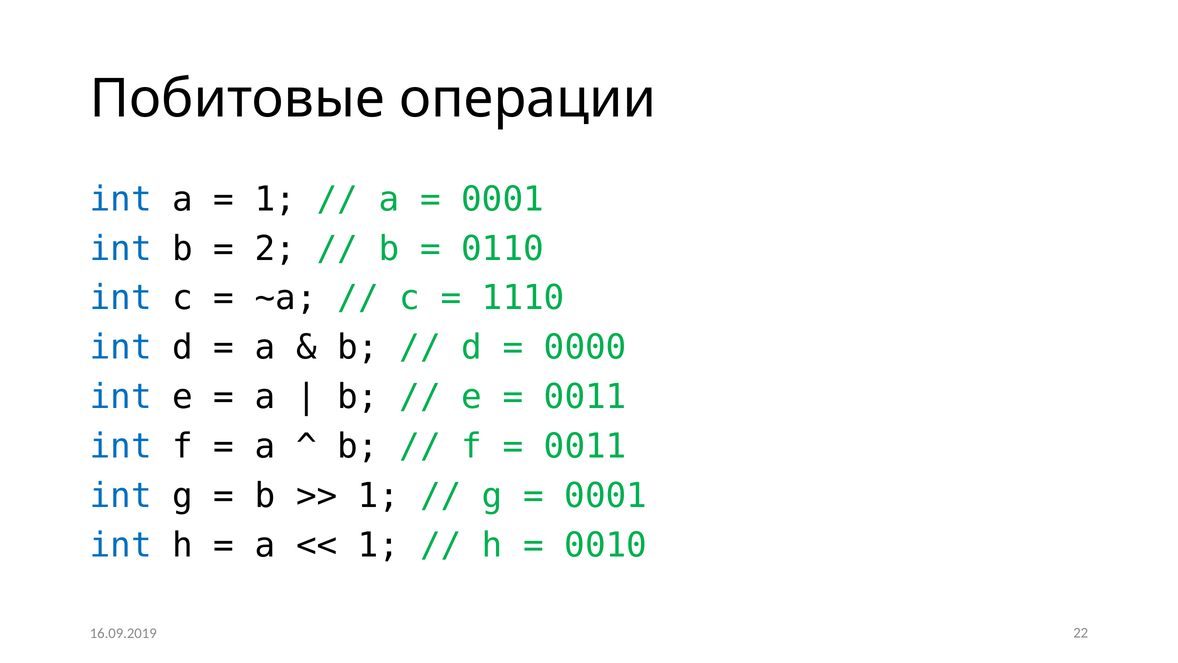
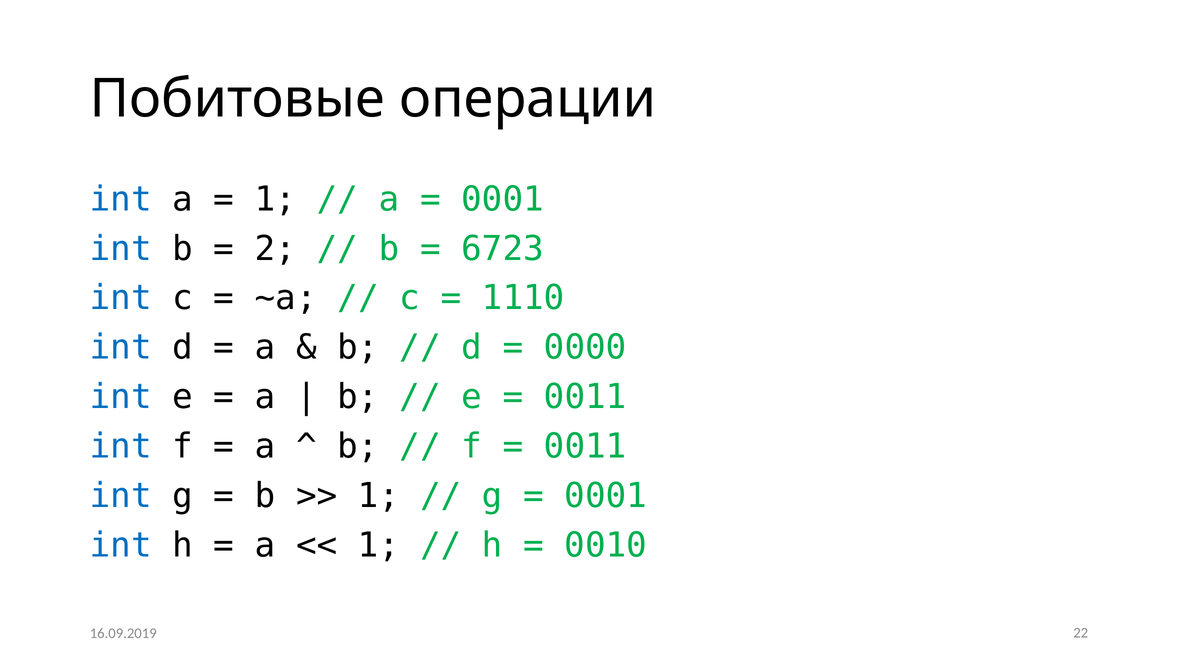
0110: 0110 -> 6723 (503, 249)
